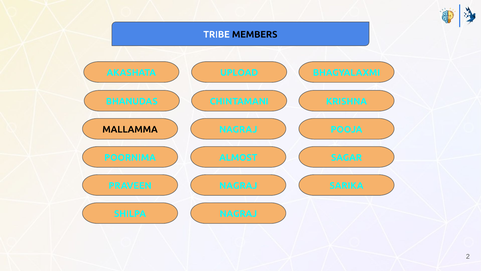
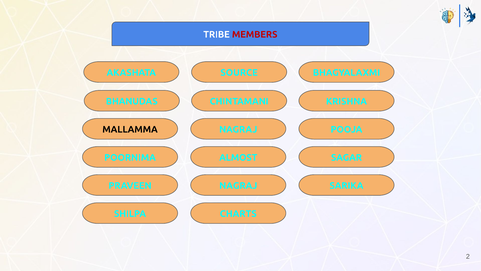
MEMBERS colour: black -> red (255, 34)
UPLOAD: UPLOAD -> SOURCE (239, 72)
SHILPA NAGRAJ: NAGRAJ -> CHARTS (238, 213)
